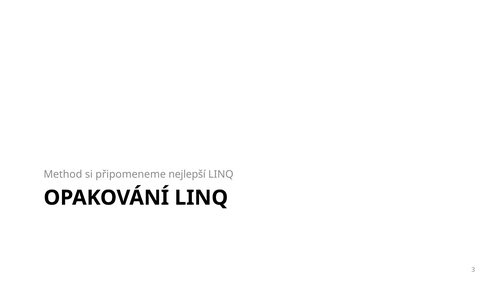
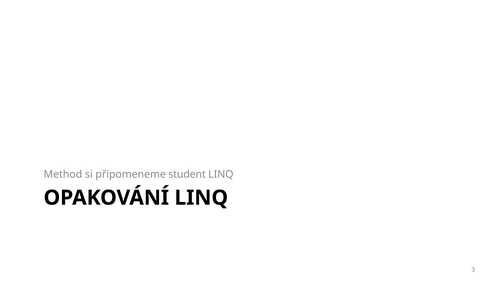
nejlepší: nejlepší -> student (187, 175)
